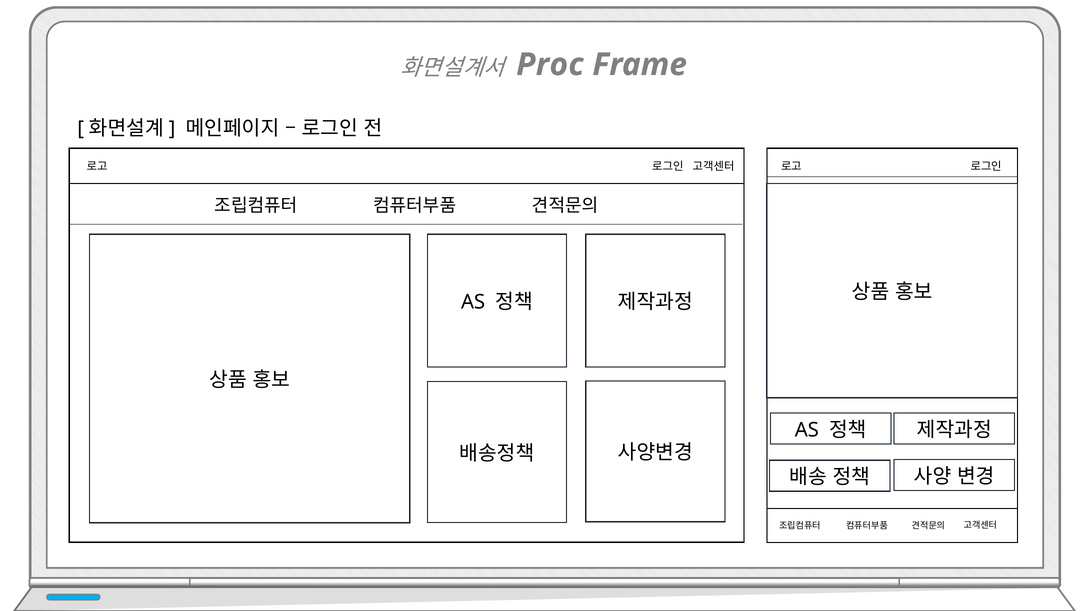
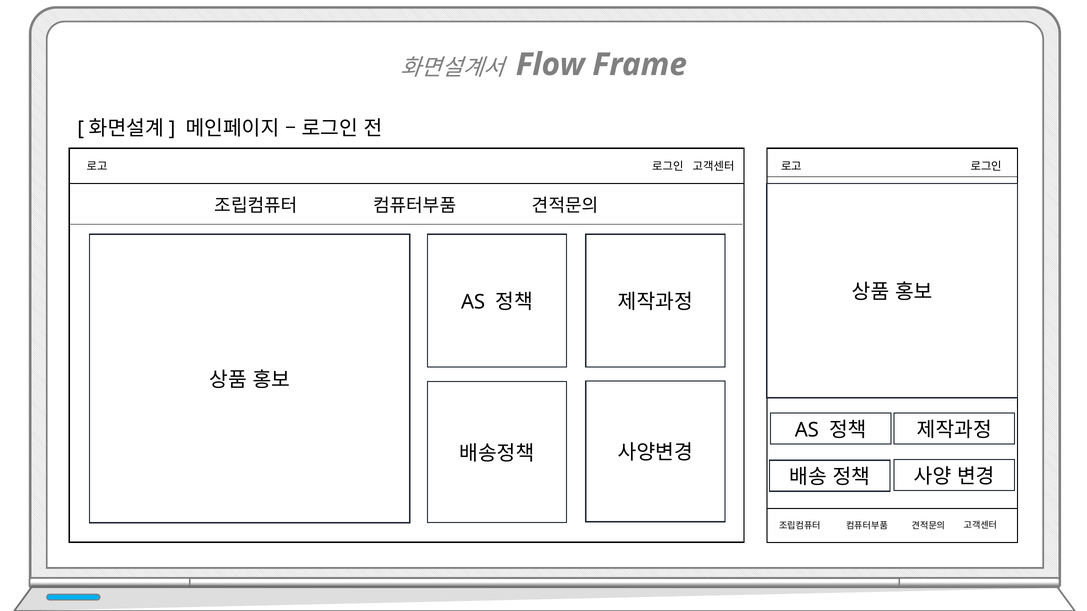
Proc: Proc -> Flow (550, 65)
